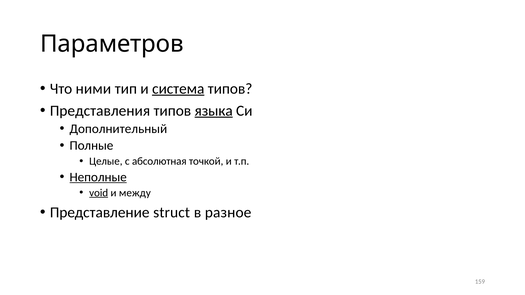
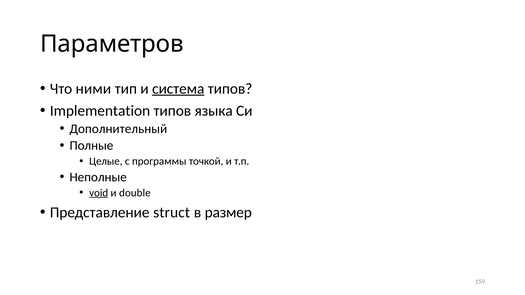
Представления: Представления -> Implementation (100, 111)
языка underline: present -> none (214, 111)
абсолютная: абсолютная -> программы (159, 161)
Неполные underline: present -> none (98, 177)
между: между -> double (135, 193)
разное: разное -> размер (228, 213)
